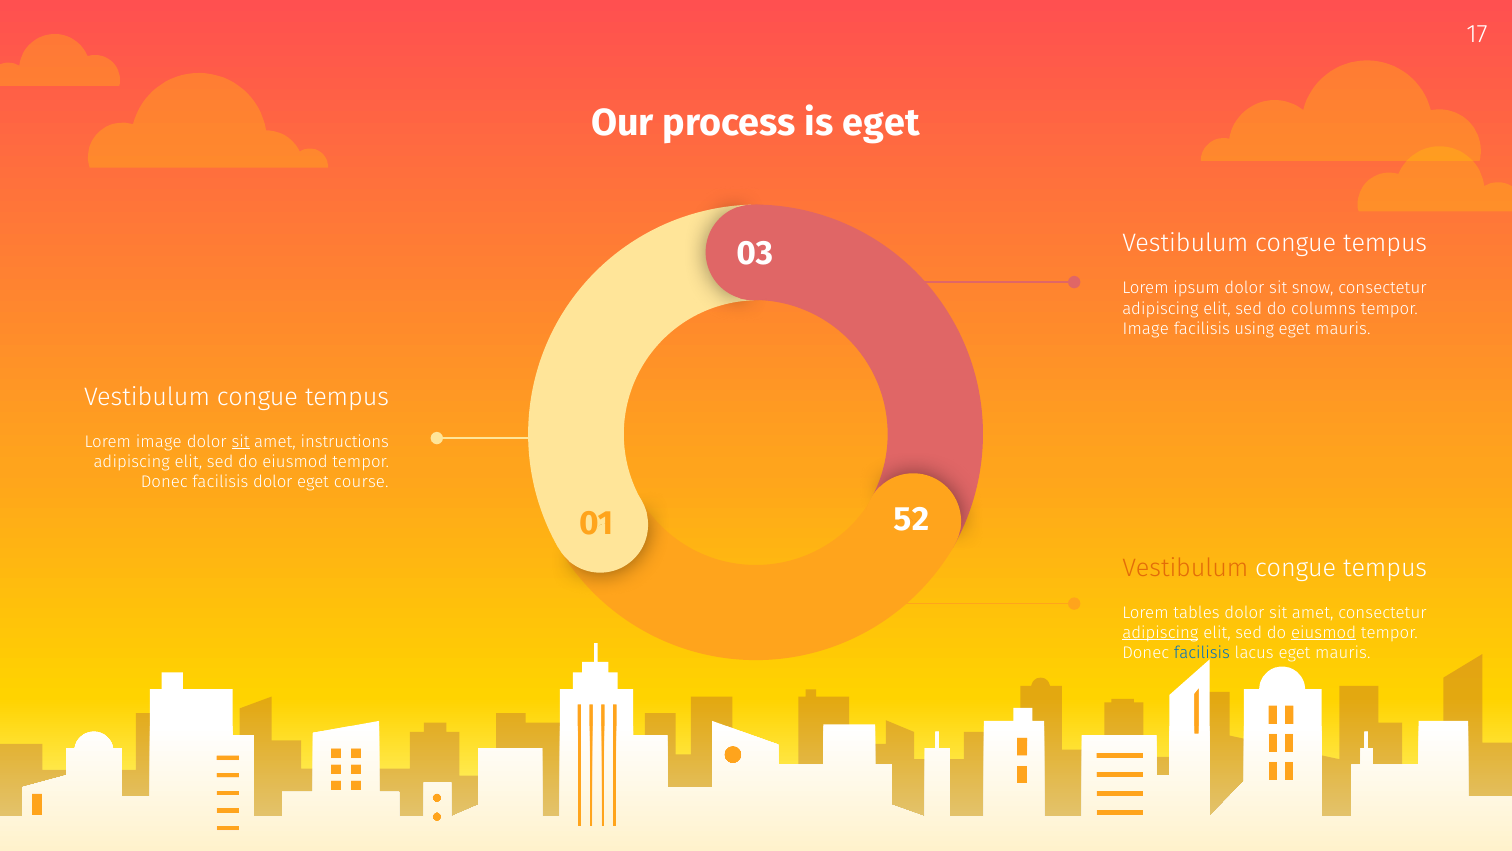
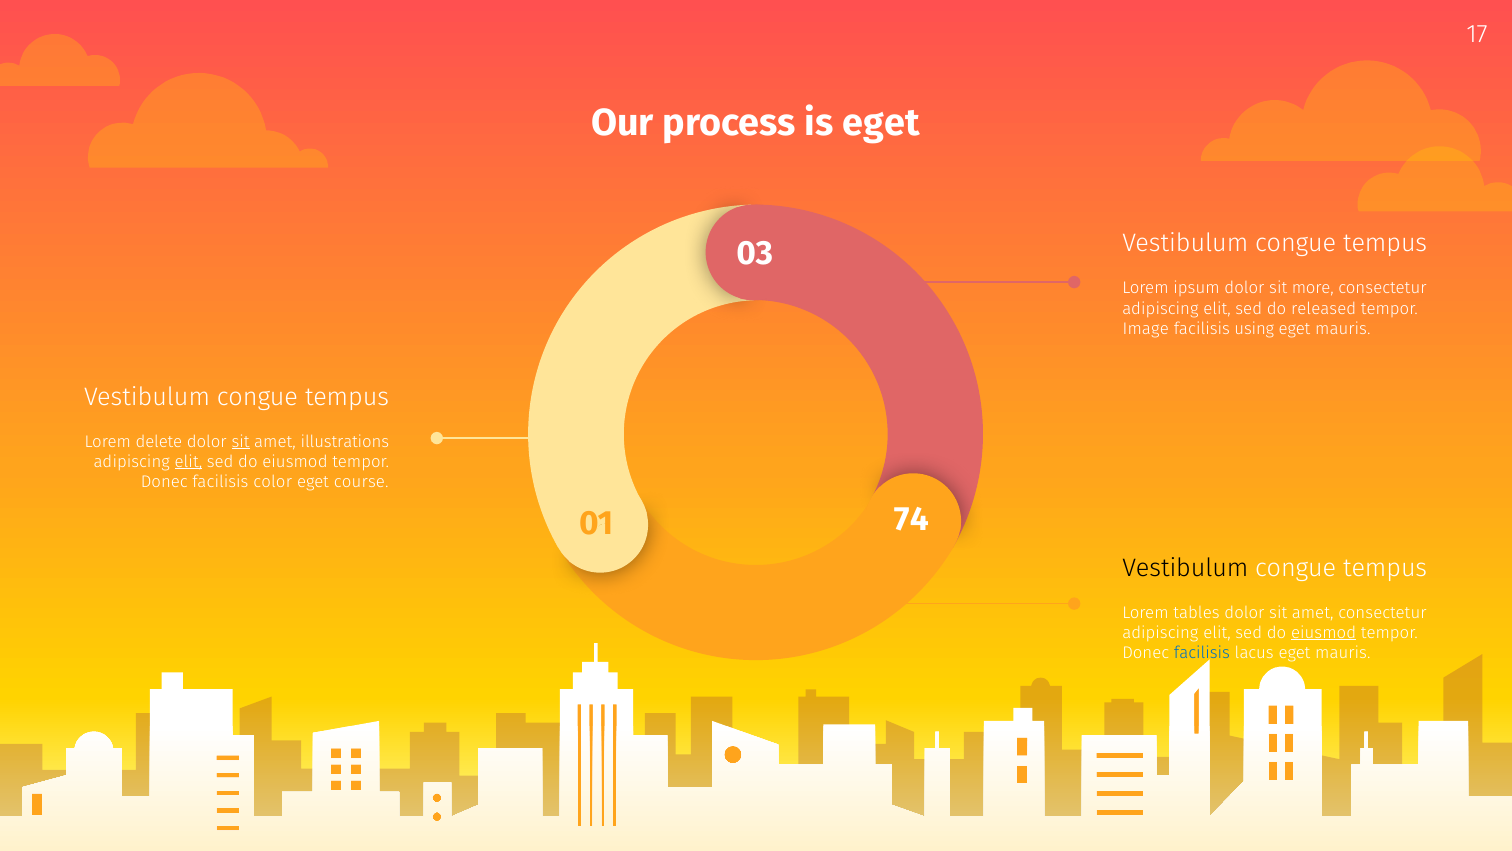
snow: snow -> more (1313, 288)
columns: columns -> released (1324, 308)
Lorem image: image -> delete (159, 441)
instructions: instructions -> illustrations (345, 441)
elit underline: none -> present (188, 462)
facilisis dolor: dolor -> color (273, 482)
52: 52 -> 74 (911, 519)
Vestibulum colour: orange -> black (1185, 568)
adipiscing underline: present -> none (1160, 632)
